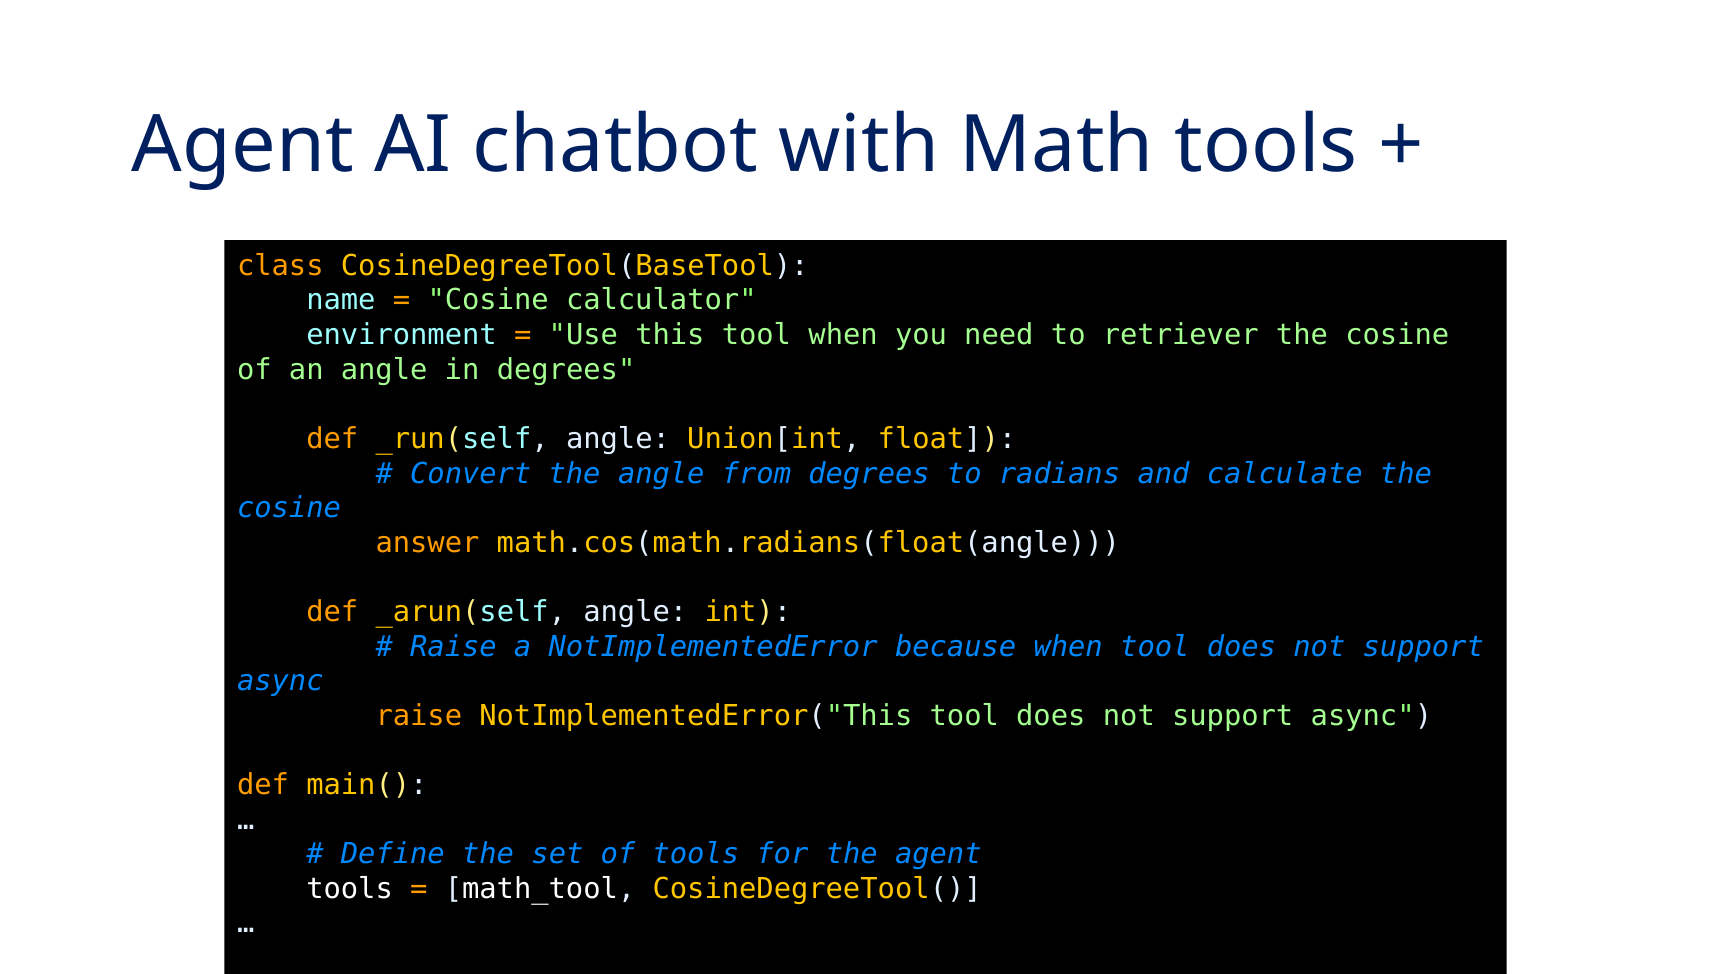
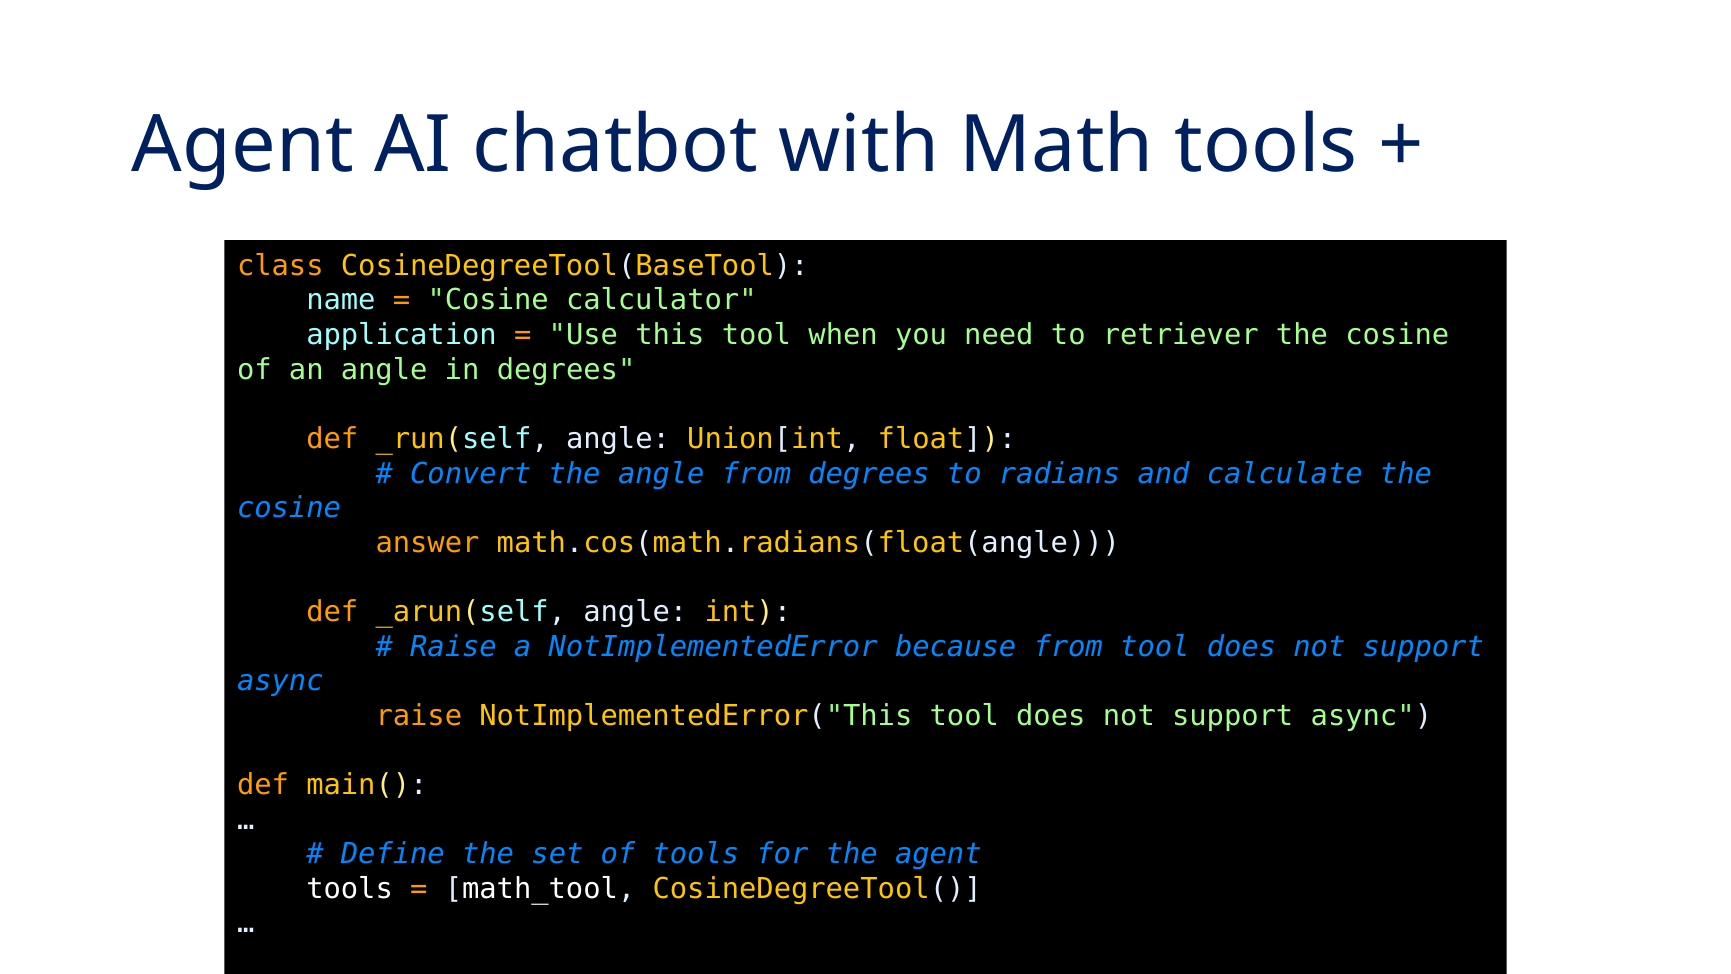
environment: environment -> application (402, 335)
because when: when -> from (1068, 646)
